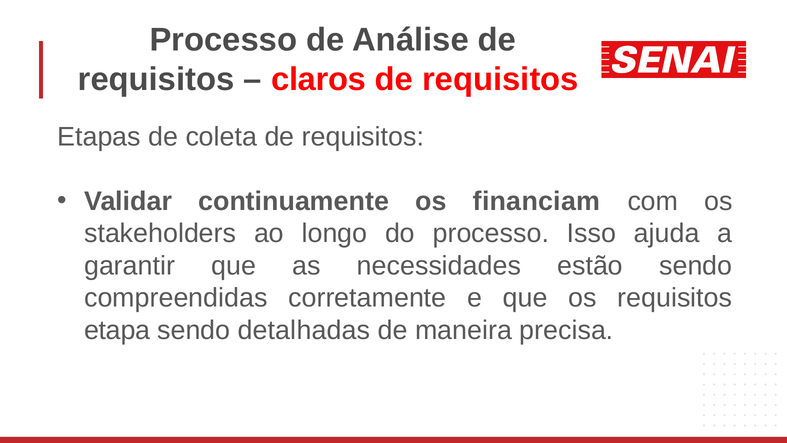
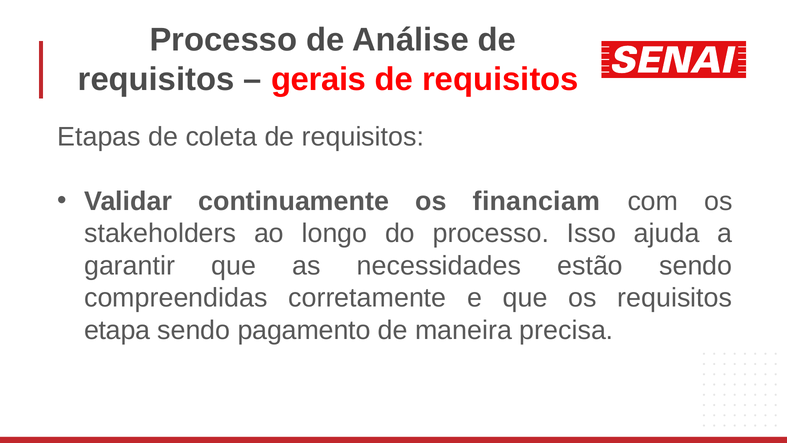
claros: claros -> gerais (319, 79)
detalhadas: detalhadas -> pagamento (304, 330)
